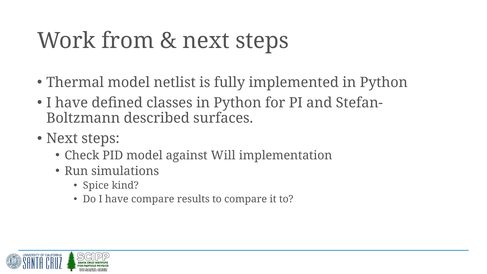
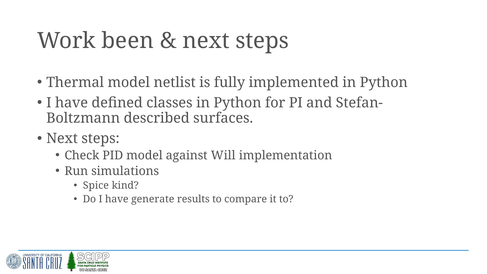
from: from -> been (128, 41)
have compare: compare -> generate (153, 199)
